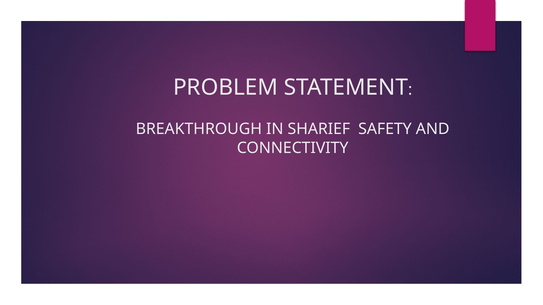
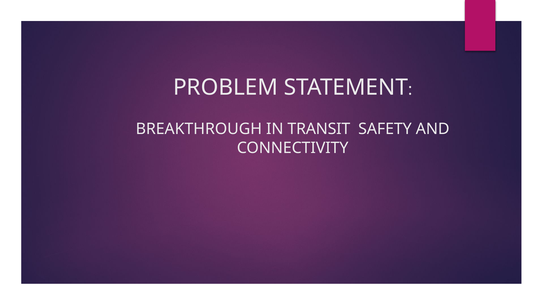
SHARIEF: SHARIEF -> TRANSIT (319, 129)
